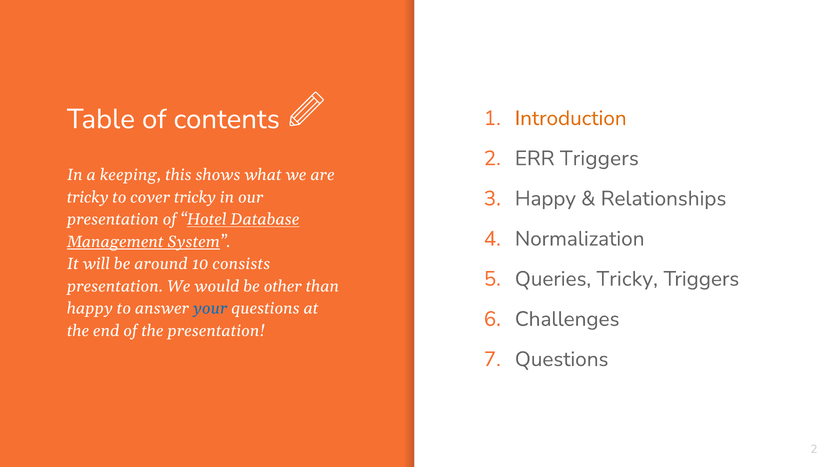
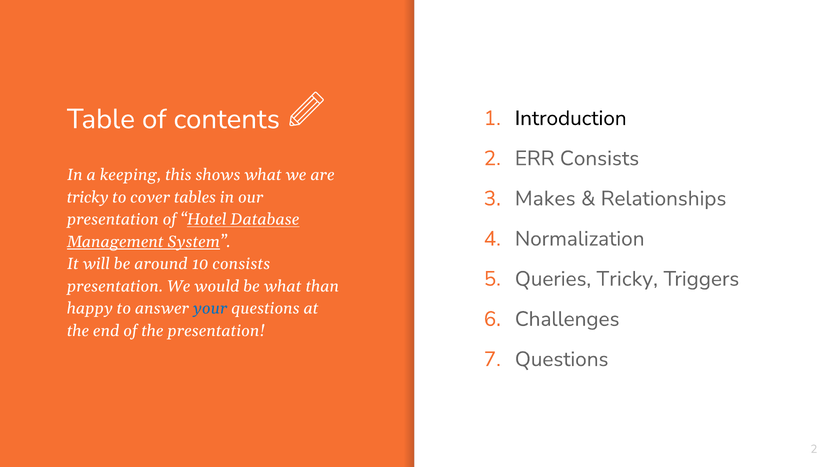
Introduction colour: orange -> black (571, 118)
ERR Triggers: Triggers -> Consists (600, 158)
Happy: Happy -> Makes (545, 198)
cover tricky: tricky -> tables (195, 197)
be other: other -> what (283, 286)
